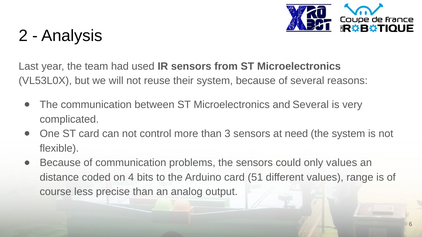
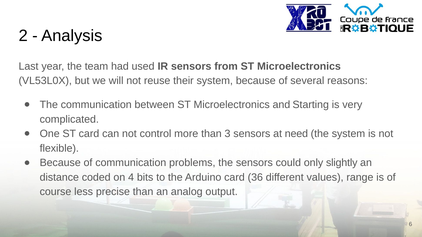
and Several: Several -> Starting (311, 105)
only values: values -> slightly (342, 163)
51: 51 -> 36 (255, 178)
